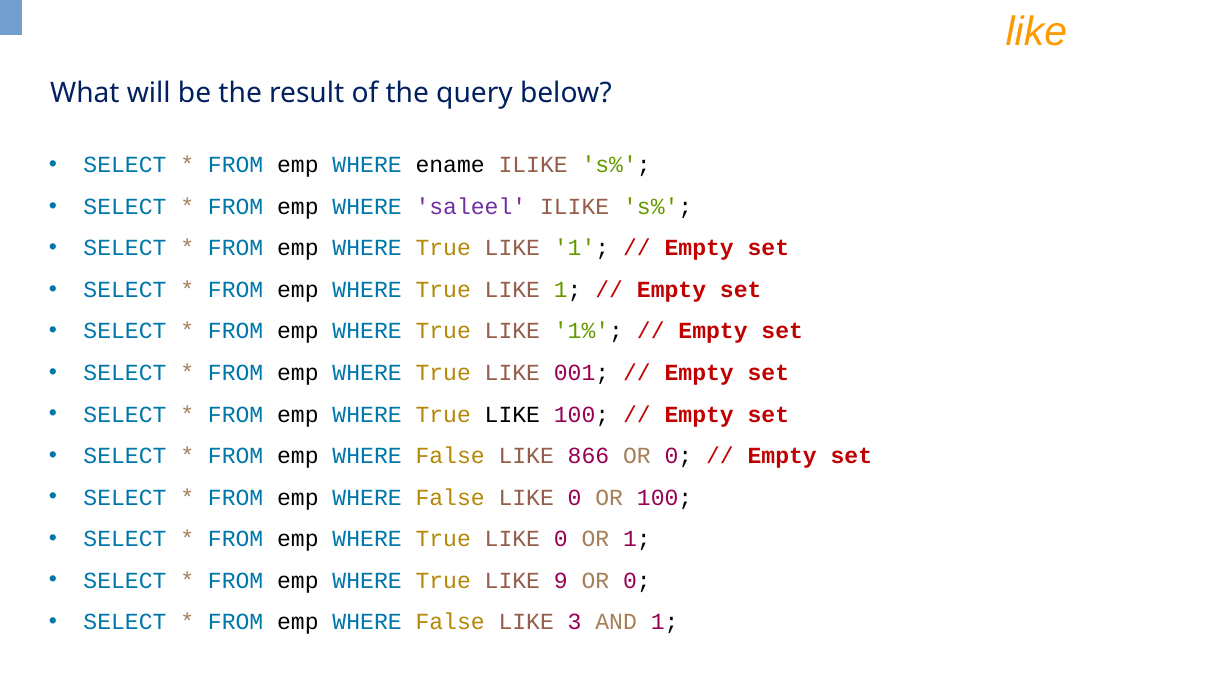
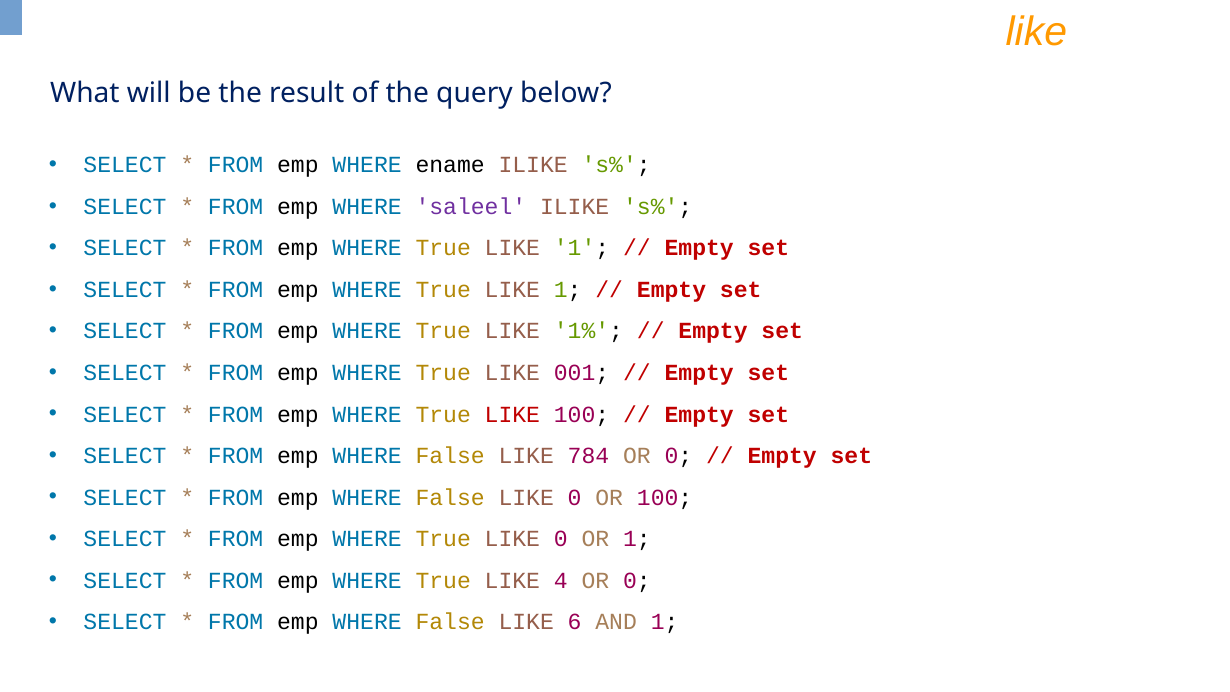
LIKE colour: black -> red (512, 414)
866: 866 -> 784 (588, 456)
9: 9 -> 4 (561, 580)
3: 3 -> 6 (575, 622)
